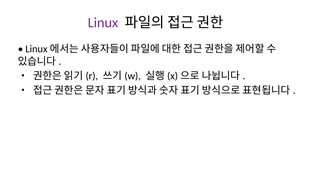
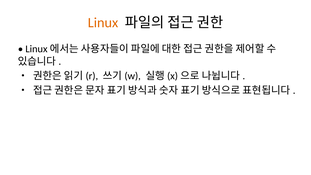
Linux colour: purple -> orange (103, 23)
